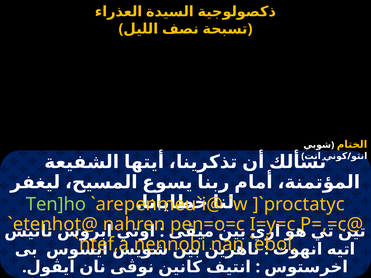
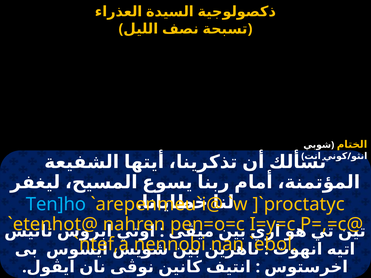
Ten]ho colour: light green -> light blue (56, 204)
